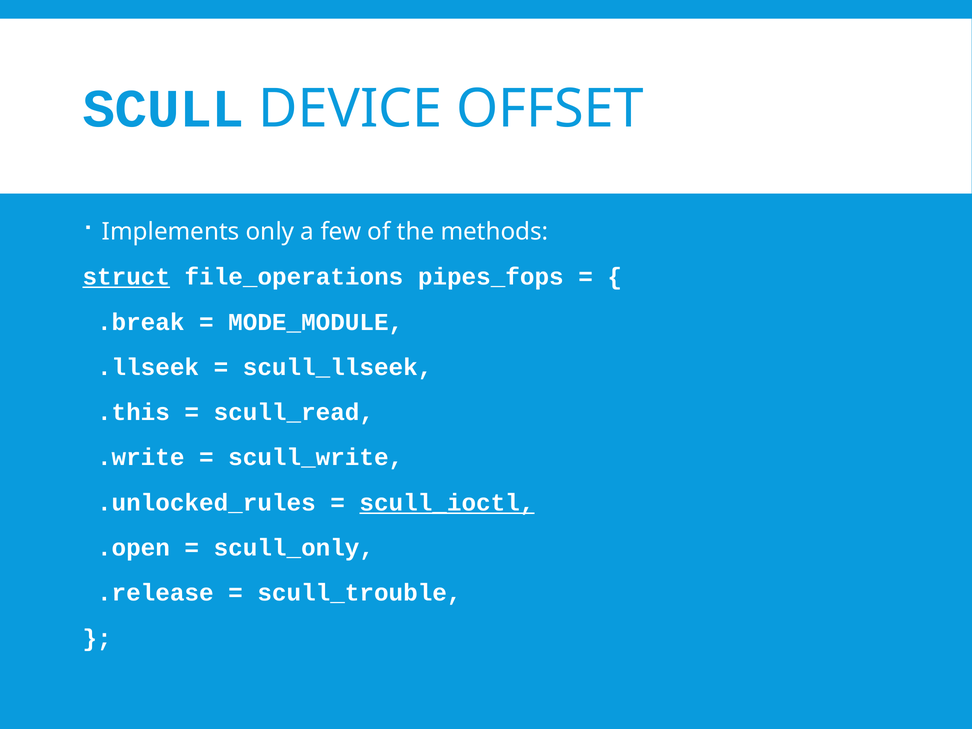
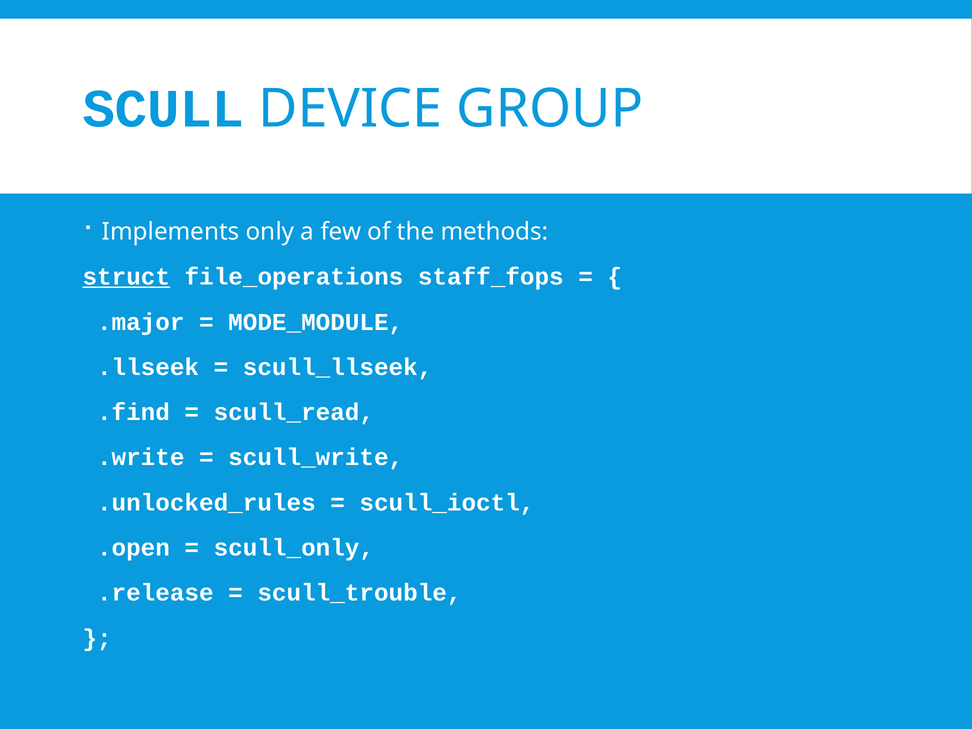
OFFSET: OFFSET -> GROUP (550, 109)
pipes_fops: pipes_fops -> staff_fops (491, 277)
.break: .break -> .major (141, 322)
.this: .this -> .find (133, 412)
scull_ioctl underline: present -> none (447, 503)
